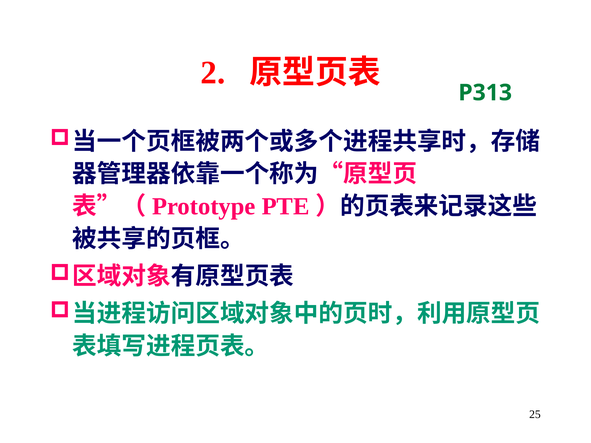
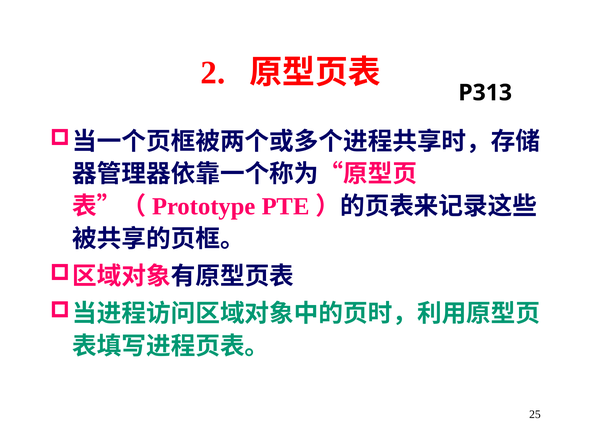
P313 colour: green -> black (485, 93)
